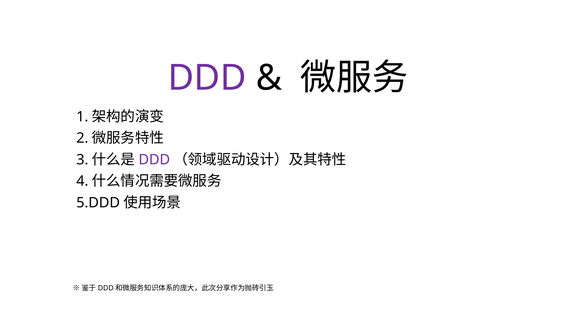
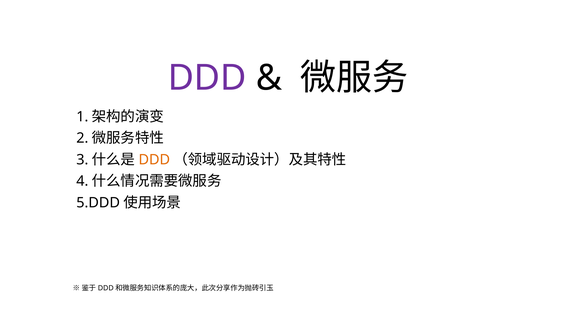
DDD colour: purple -> orange (154, 160)
